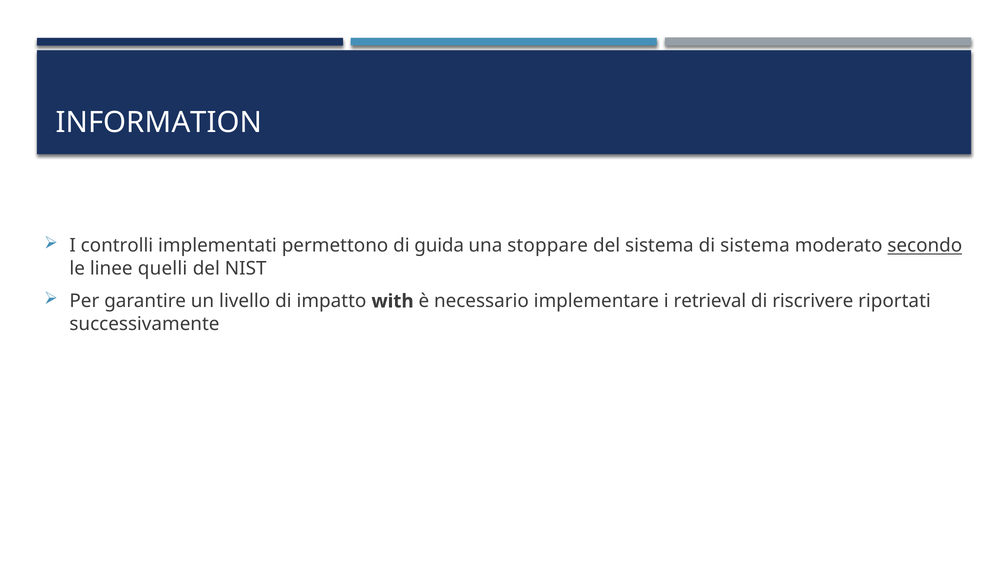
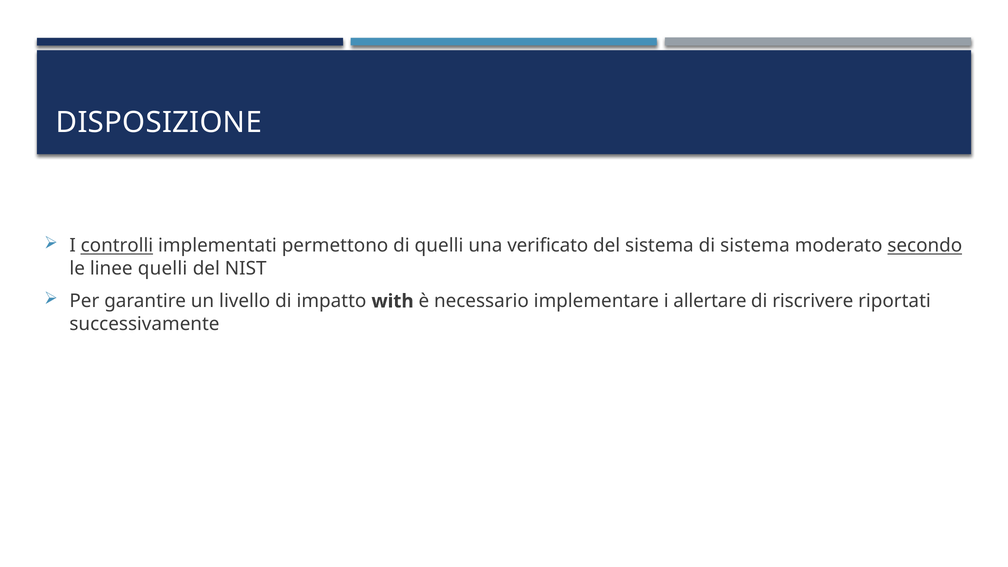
INFORMATION: INFORMATION -> DISPOSIZIONE (159, 123)
controlli underline: none -> present (117, 246)
di guida: guida -> quelli (439, 246)
stoppare: stoppare -> verificato (548, 246)
retrieval: retrieval -> allertare (710, 301)
